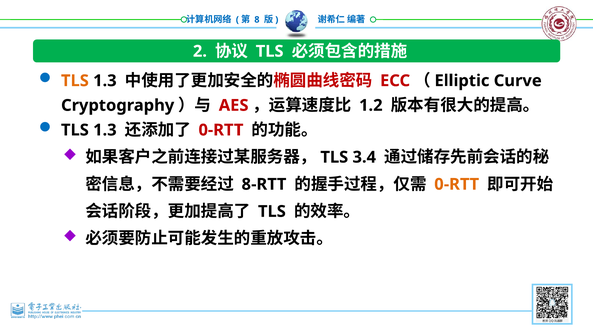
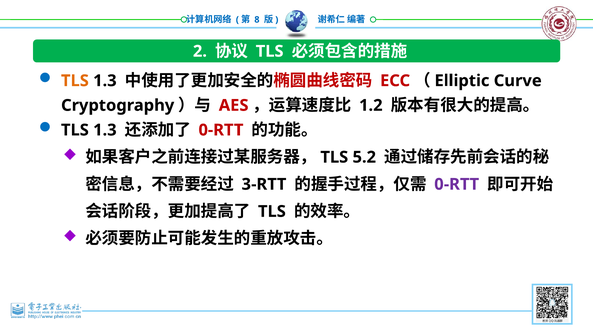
3.4: 3.4 -> 5.2 (364, 157)
8-RTT: 8-RTT -> 3-RTT (264, 185)
0-RTT colour: orange -> purple (457, 185)
